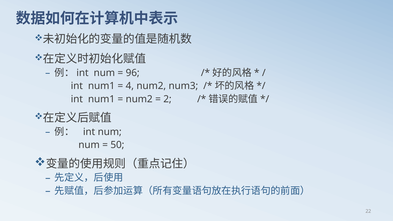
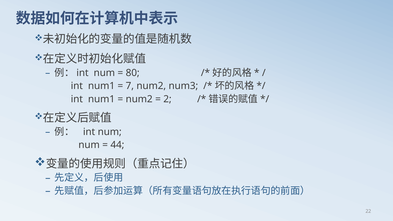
96: 96 -> 80 (133, 73)
4: 4 -> 7 (130, 86)
50: 50 -> 44 (117, 145)
